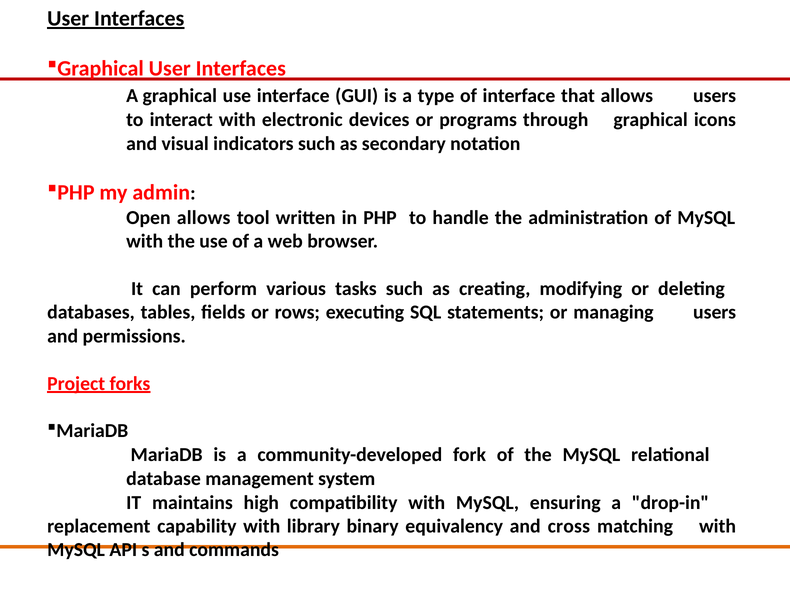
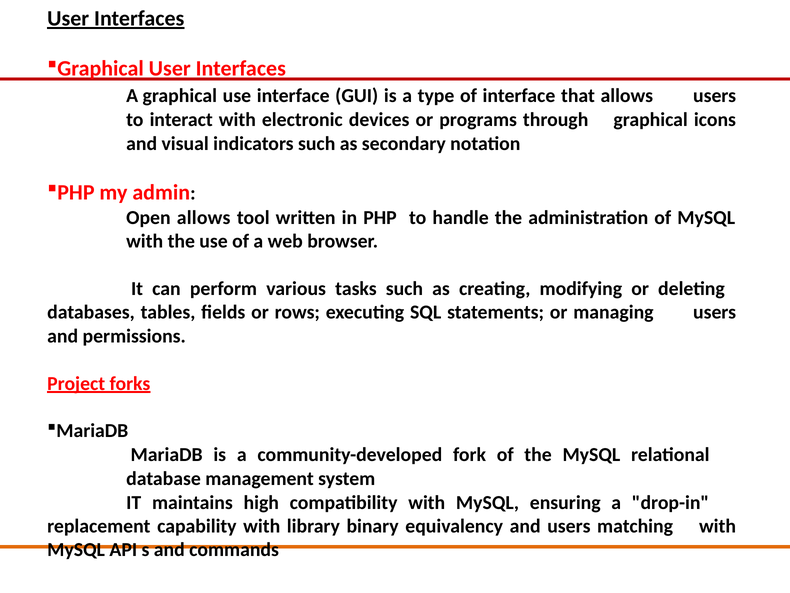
and cross: cross -> users (569, 526)
